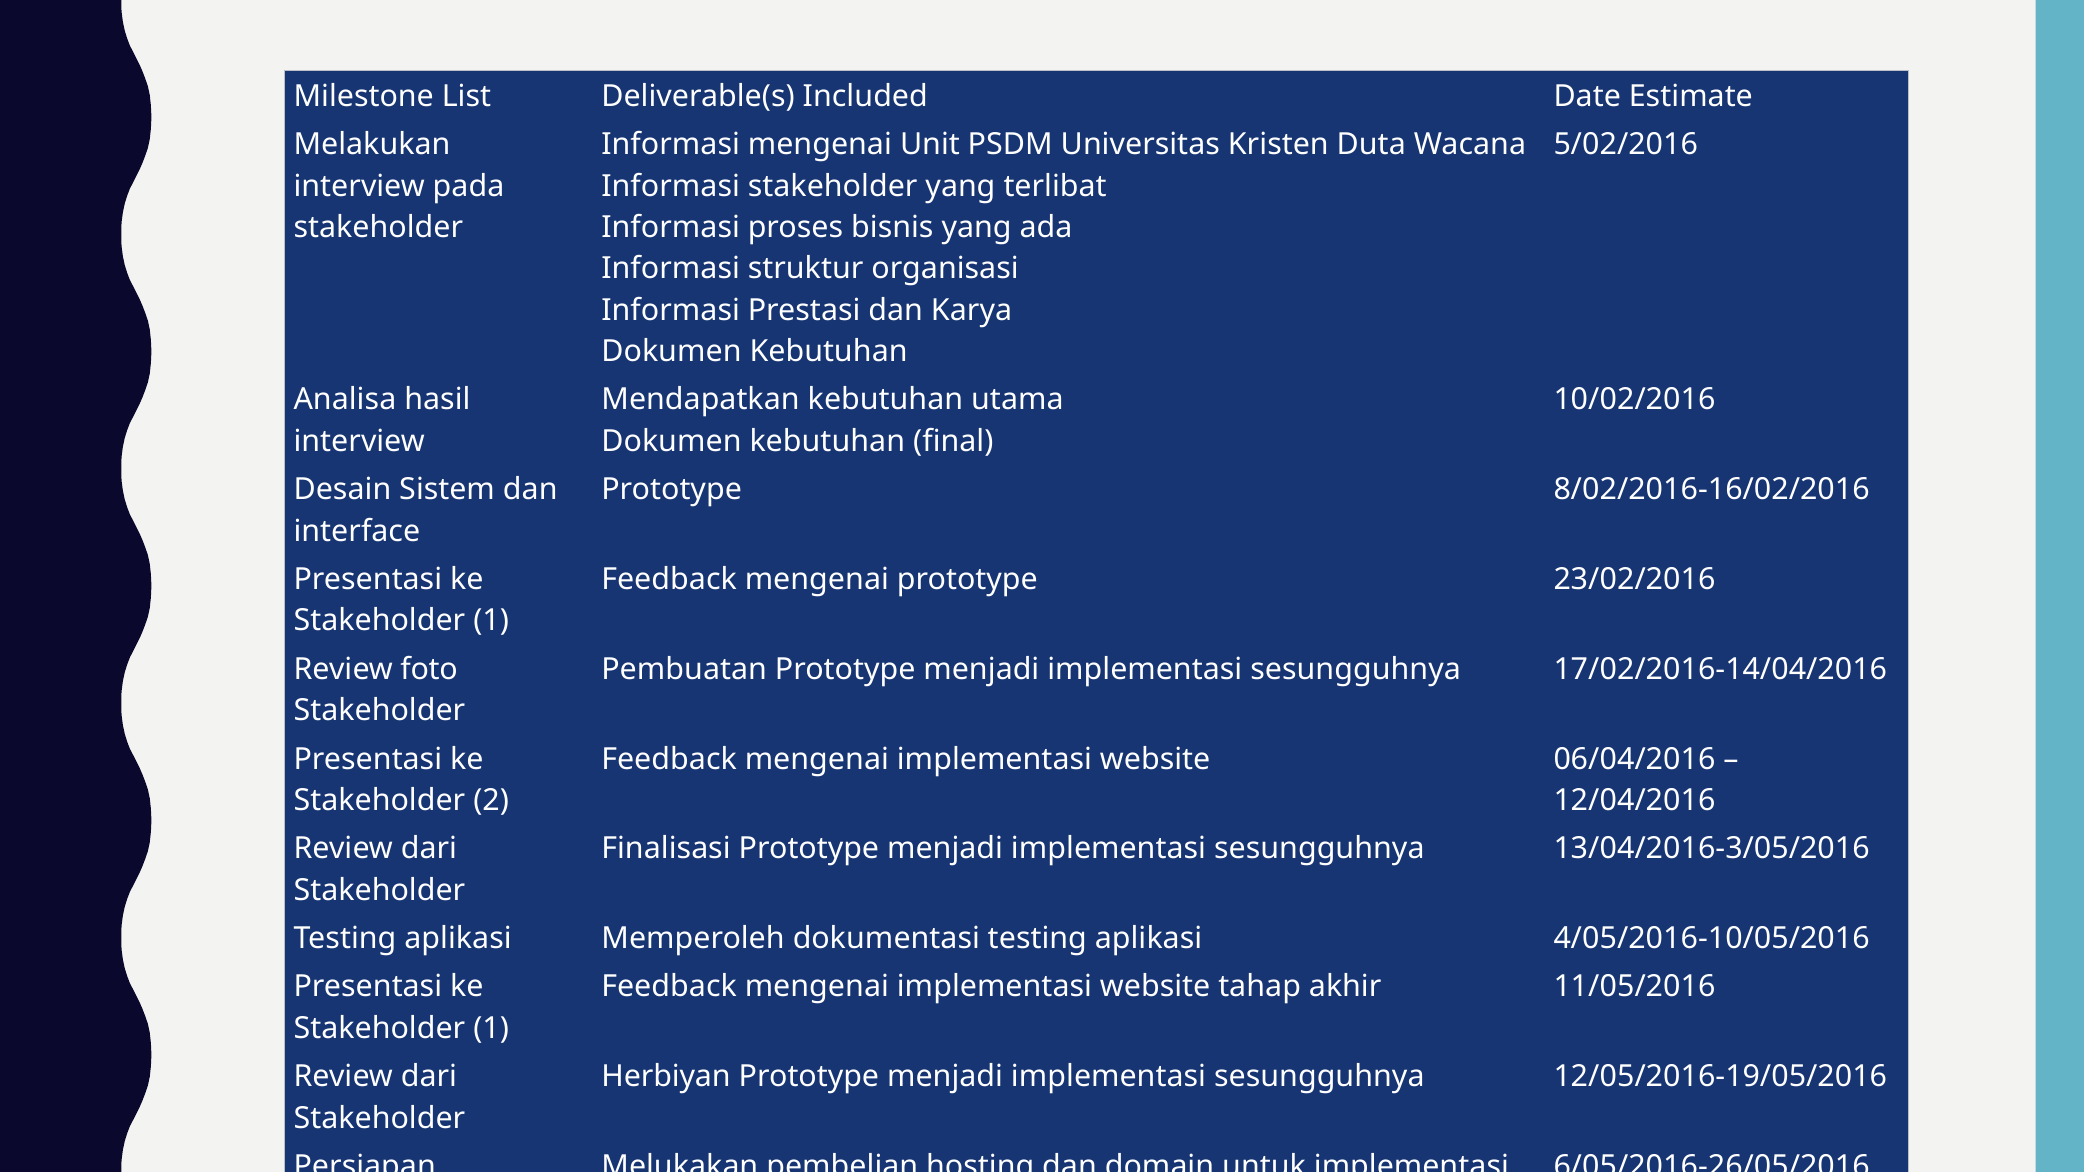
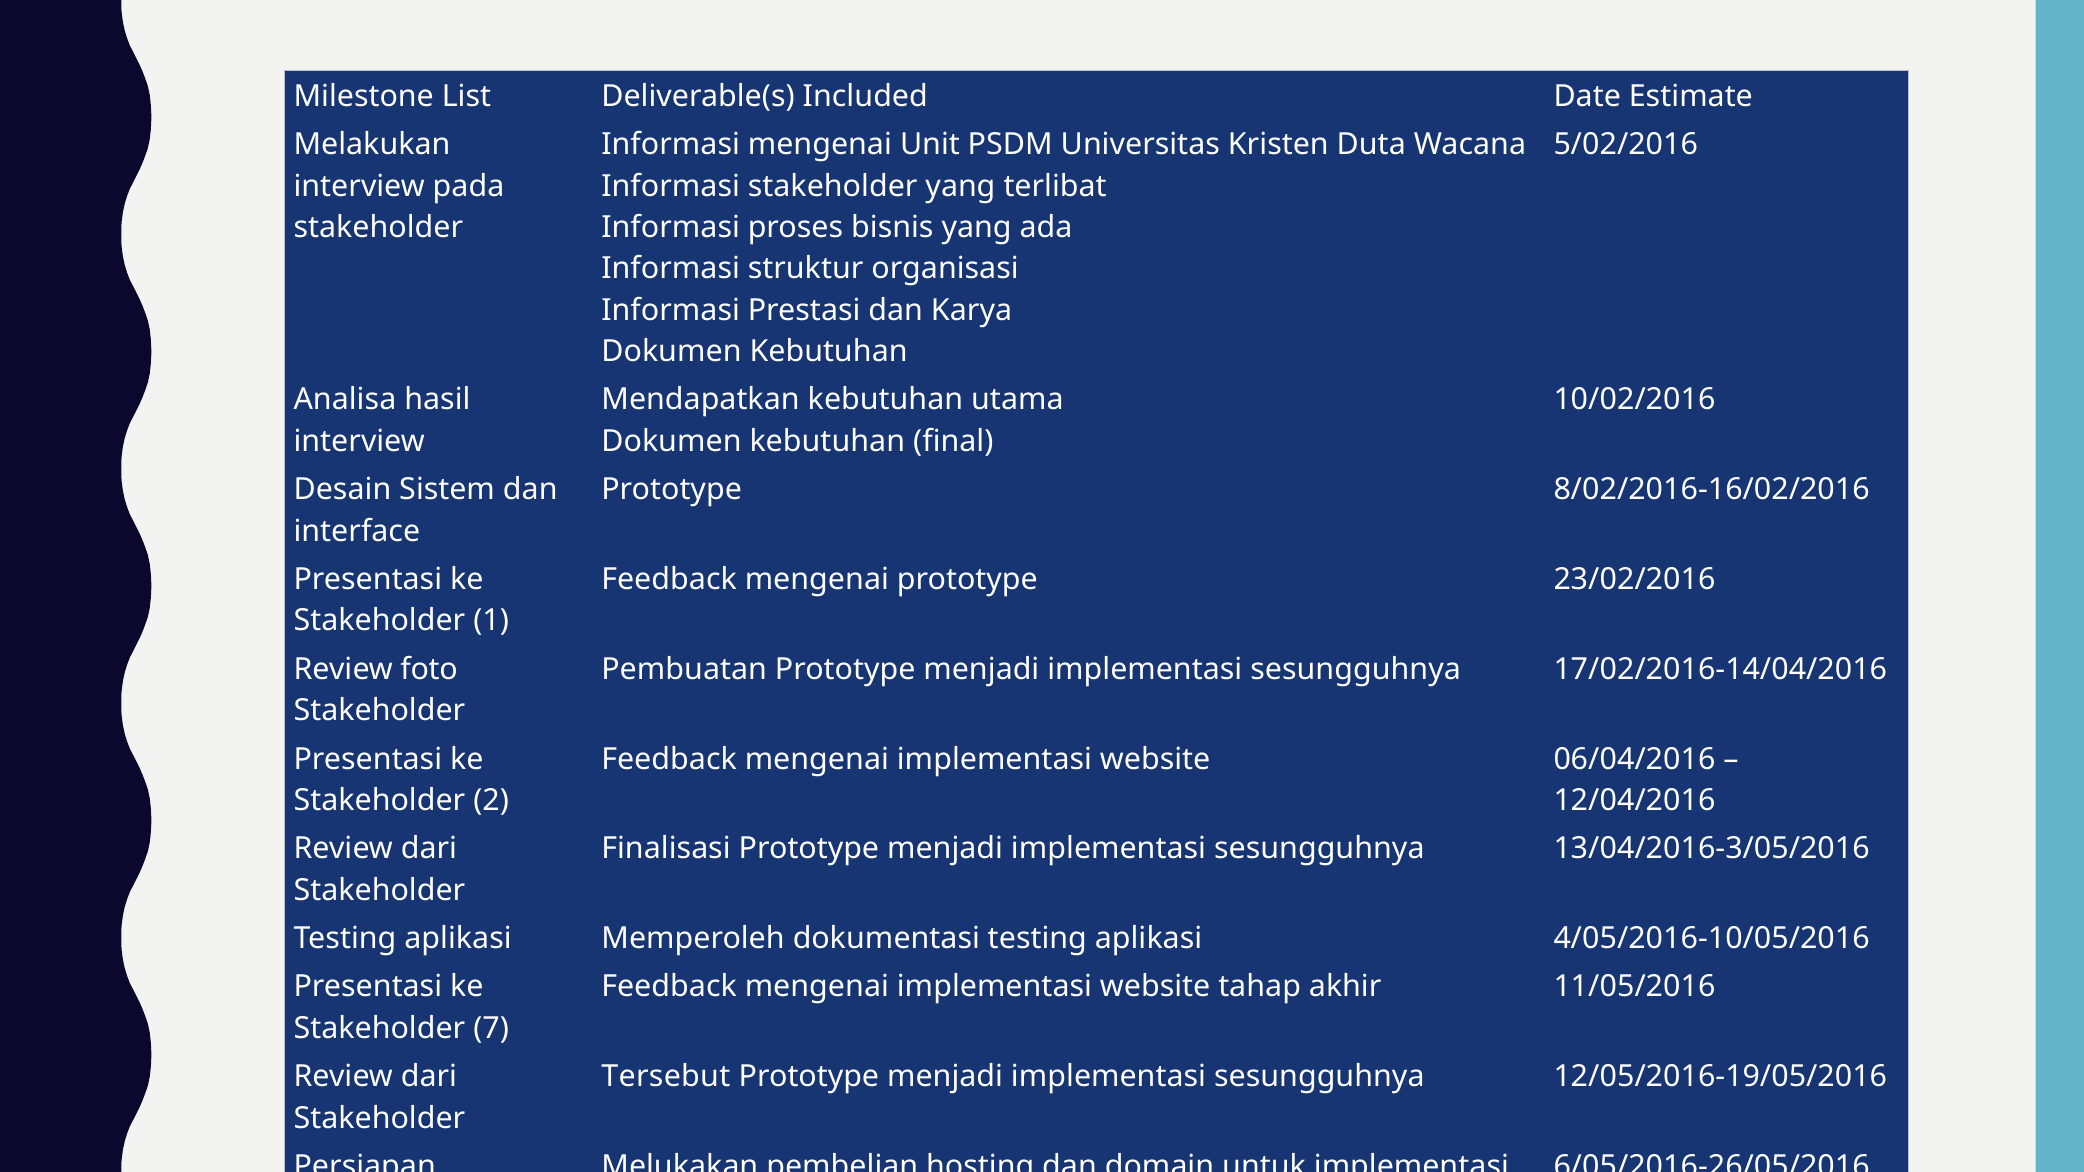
1: 1 -> 7 (491, 1028)
Herbiyan: Herbiyan -> Tersebut (666, 1077)
